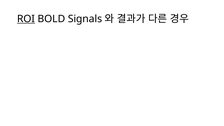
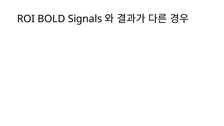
ROI underline: present -> none (26, 19)
